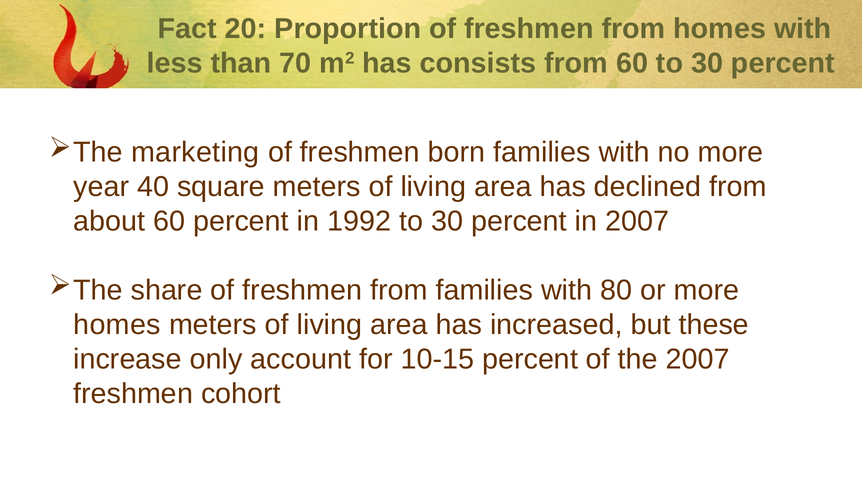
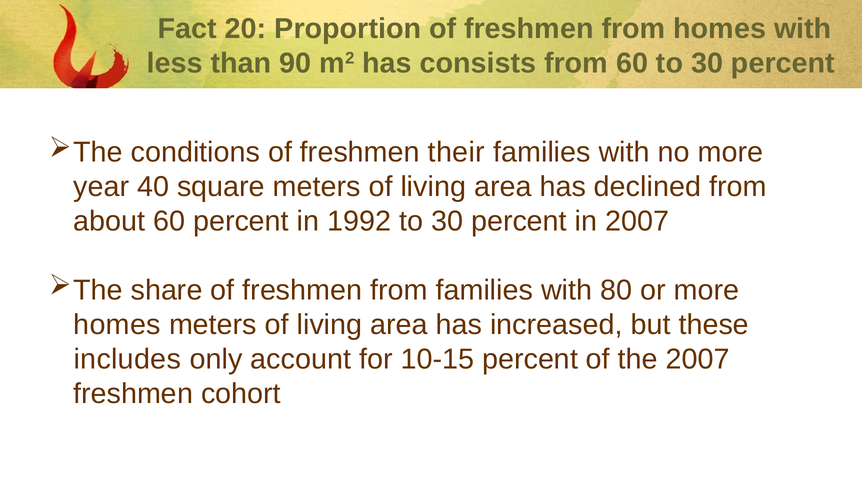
70: 70 -> 90 (295, 63)
marketing: marketing -> conditions (195, 152)
born: born -> their (456, 152)
increase: increase -> includes (127, 359)
